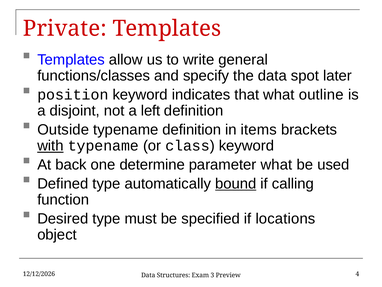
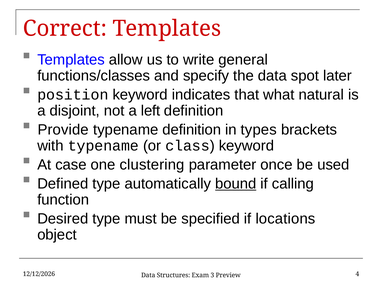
Private: Private -> Correct (65, 28)
outline: outline -> natural (321, 95)
Outside: Outside -> Provide (63, 130)
items: items -> types (259, 130)
with underline: present -> none (50, 146)
back: back -> case (71, 164)
determine: determine -> clustering (152, 164)
parameter what: what -> once (277, 164)
